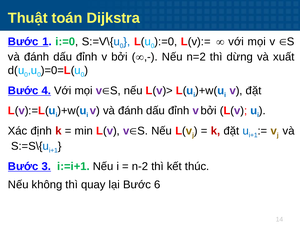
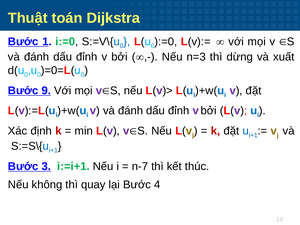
n=2: n=2 -> n=3 (196, 57)
4: 4 -> 9 (46, 91)
n-2: n-2 -> n-7 (140, 166)
6: 6 -> 4 (157, 185)
